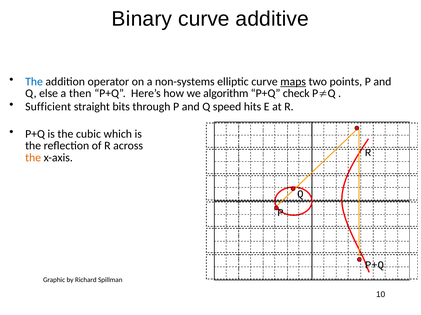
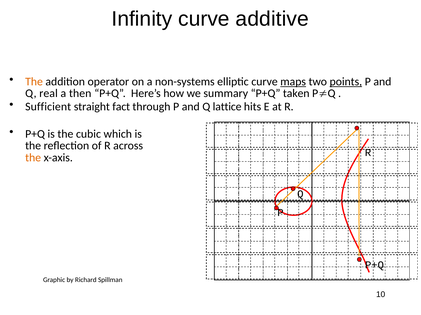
Binary: Binary -> Infinity (142, 19)
The colour: blue -> orange (34, 82)
points underline: none -> present (346, 82)
else: else -> real (49, 94)
algorithm: algorithm -> summary (226, 94)
check: check -> taken (296, 94)
bits: bits -> fact (121, 107)
speed: speed -> lattice (227, 107)
